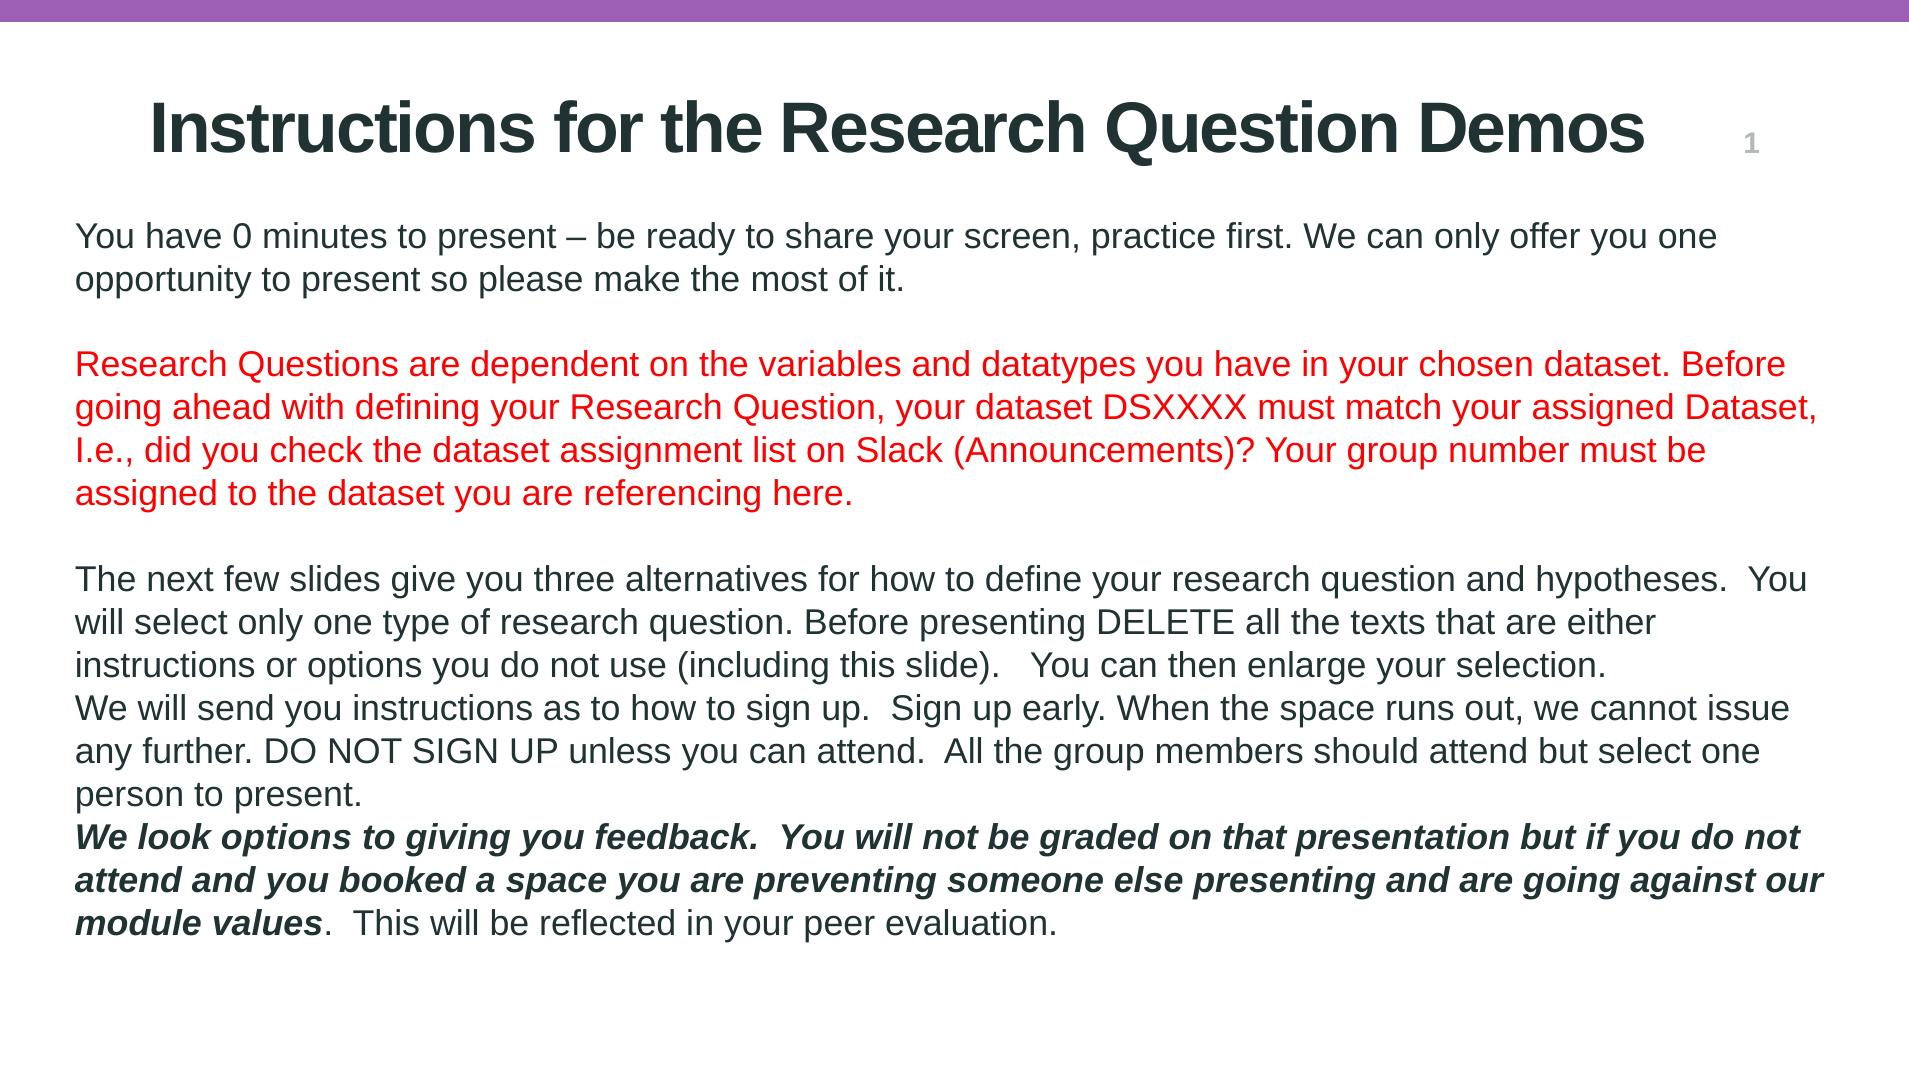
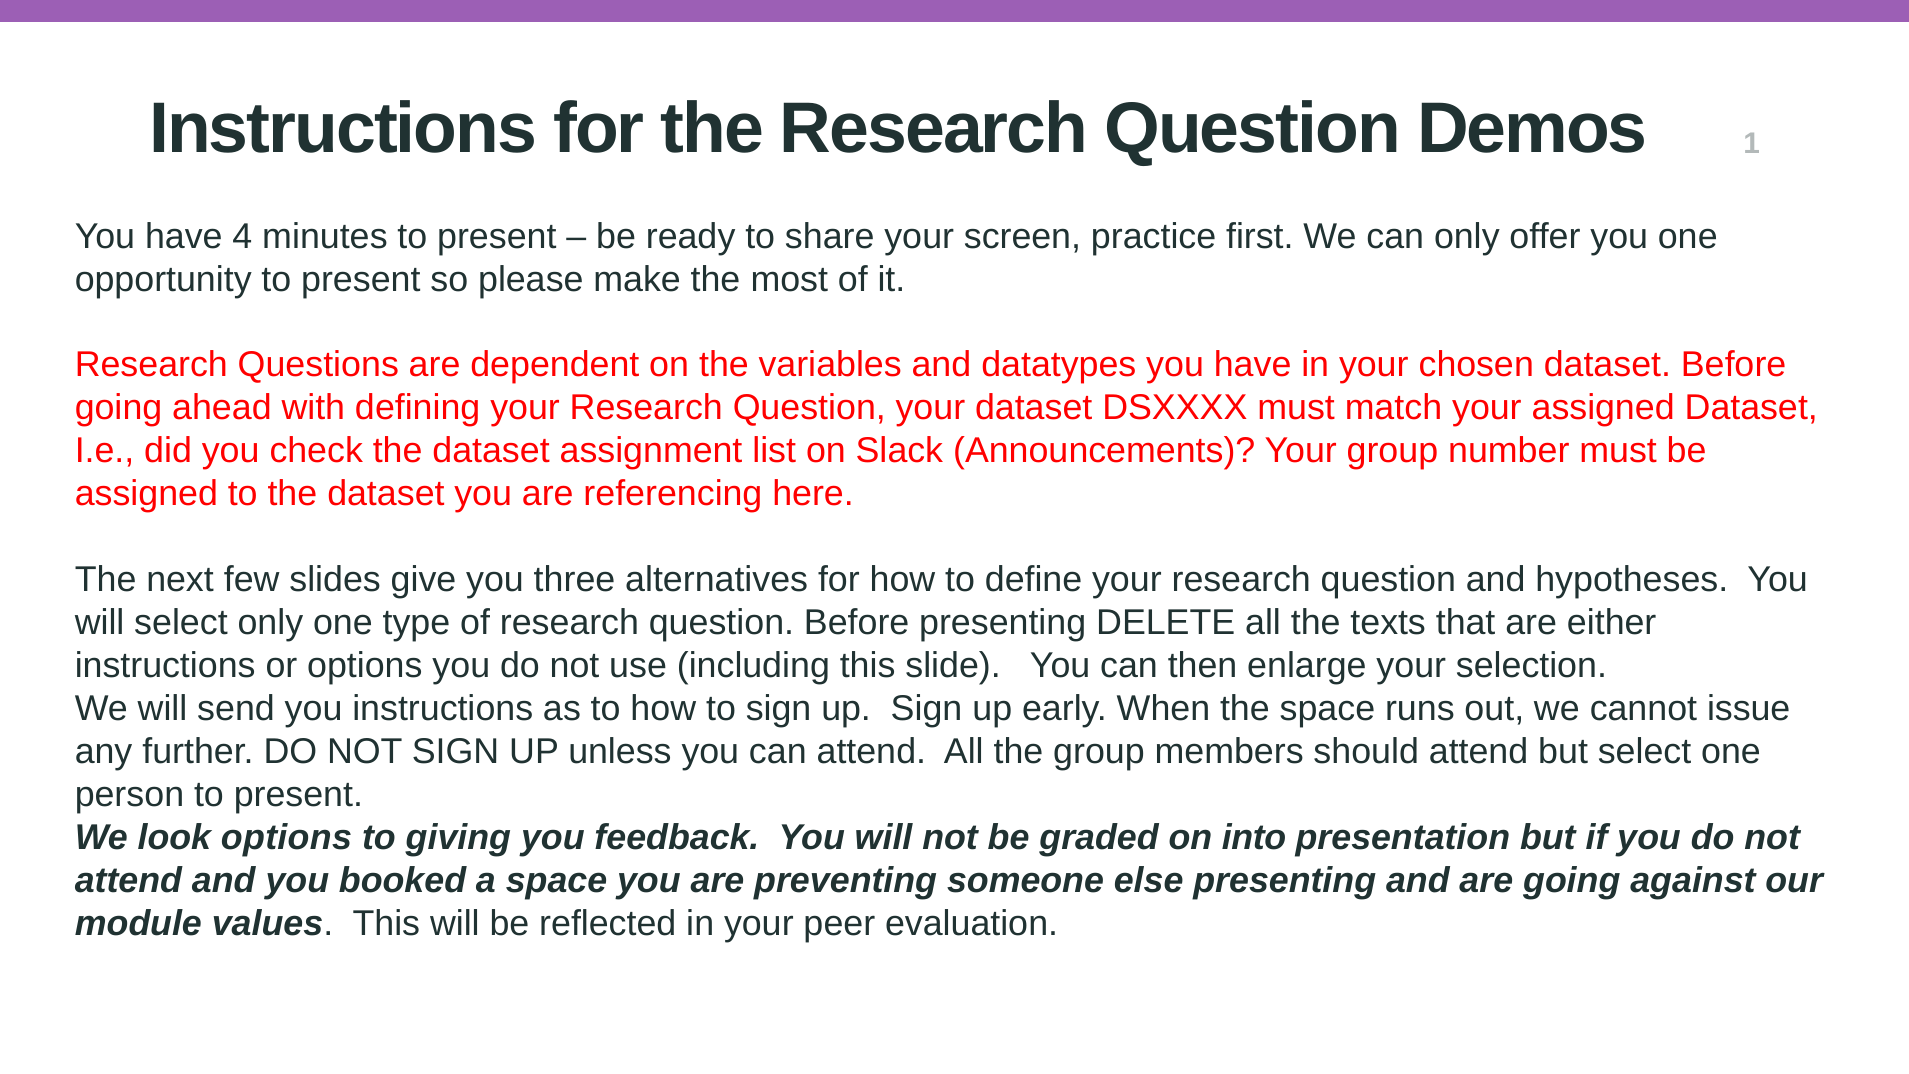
0: 0 -> 4 (242, 236)
on that: that -> into (1254, 838)
